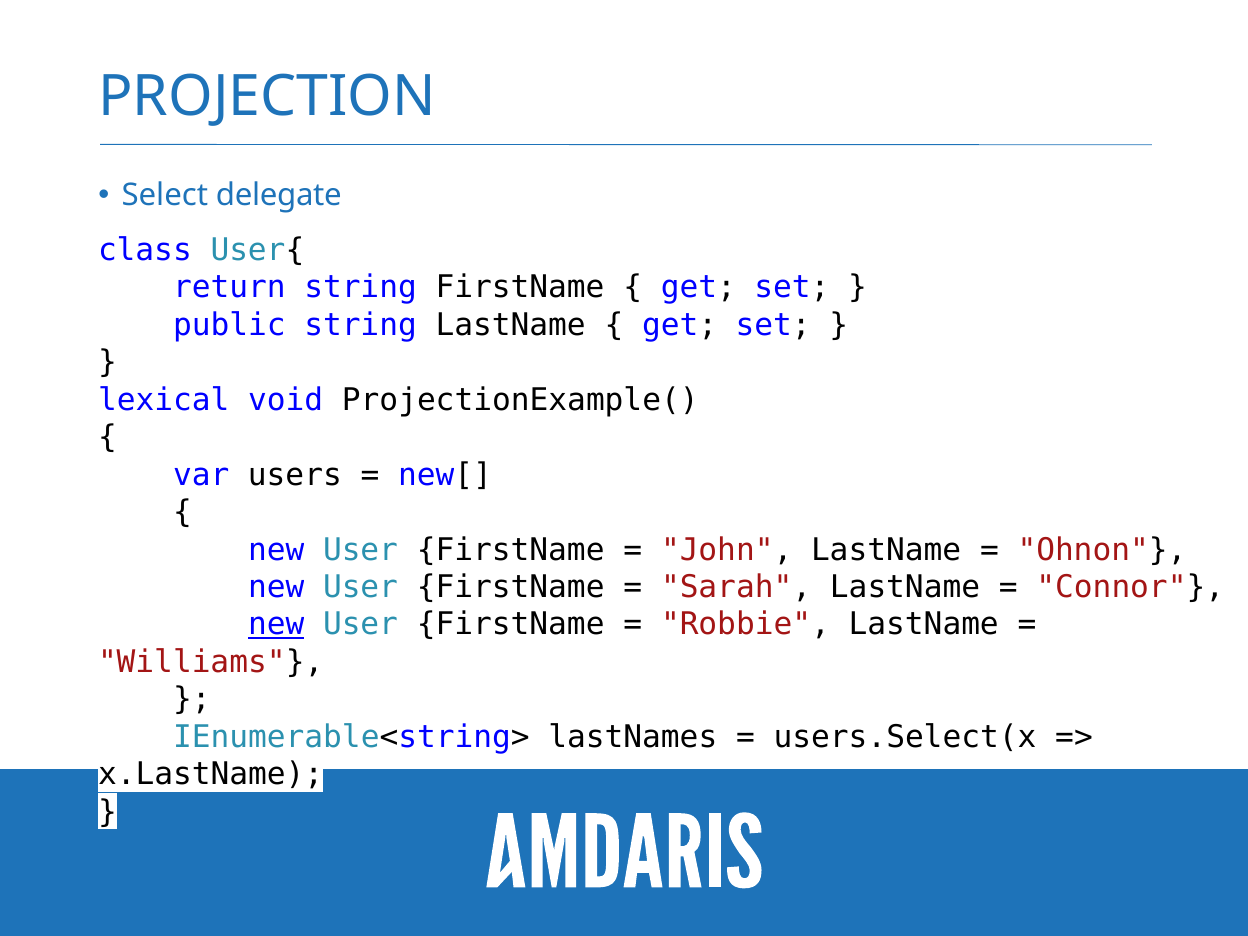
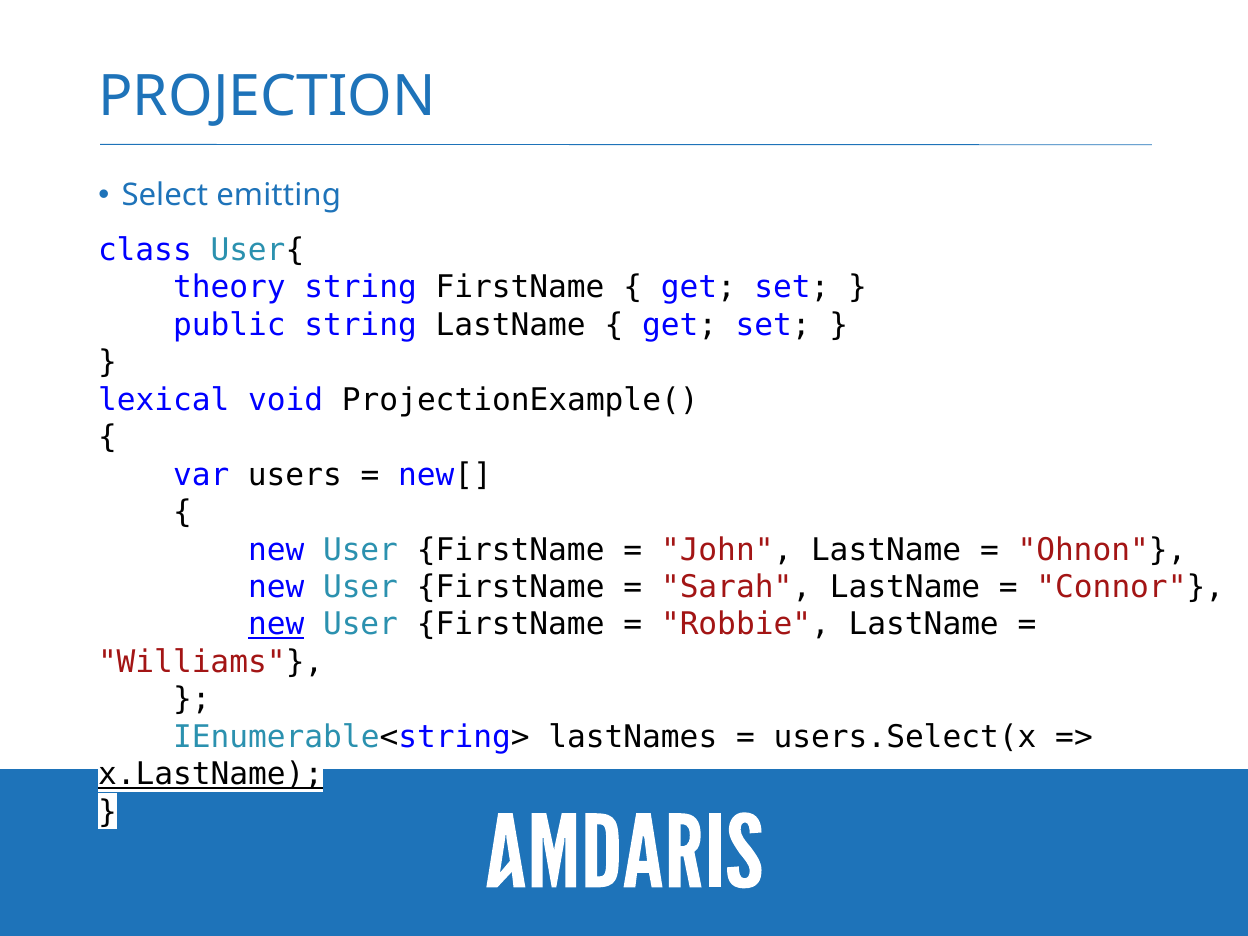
delegate: delegate -> emitting (279, 195)
return: return -> theory (229, 288)
x.LastName underline: none -> present (211, 774)
